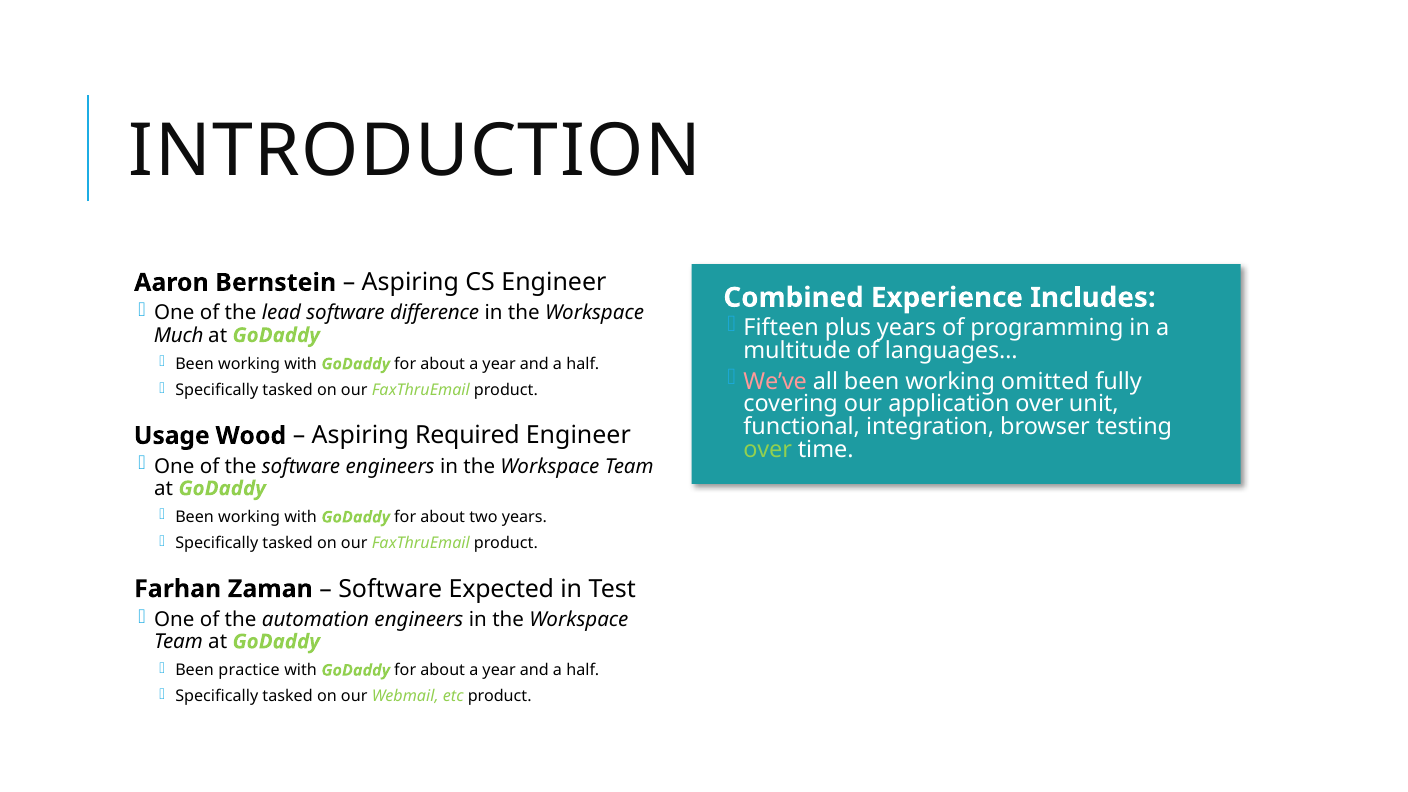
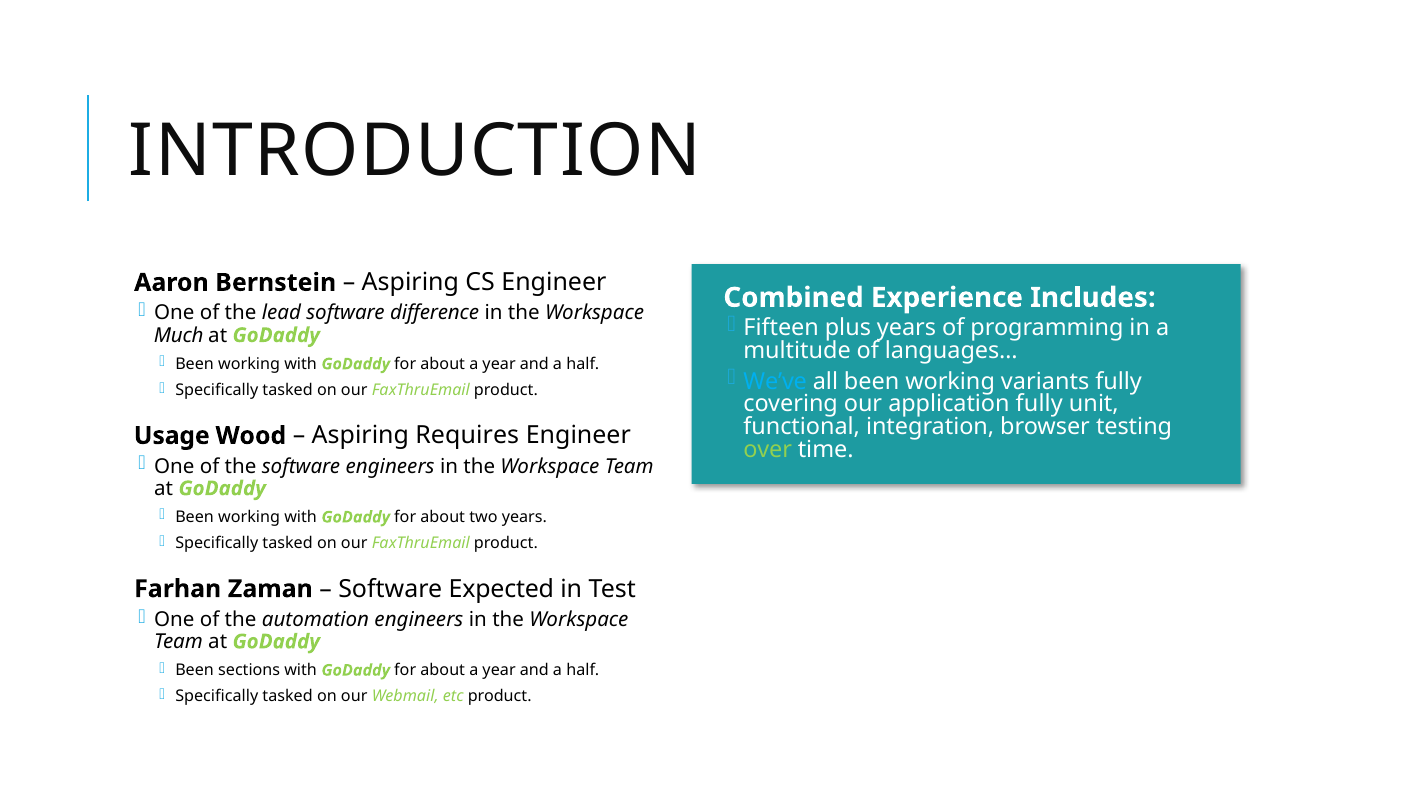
We’ve colour: pink -> light blue (775, 381)
omitted: omitted -> variants (1045, 381)
application over: over -> fully (1039, 404)
Required: Required -> Requires (467, 436)
practice: practice -> sections (249, 670)
